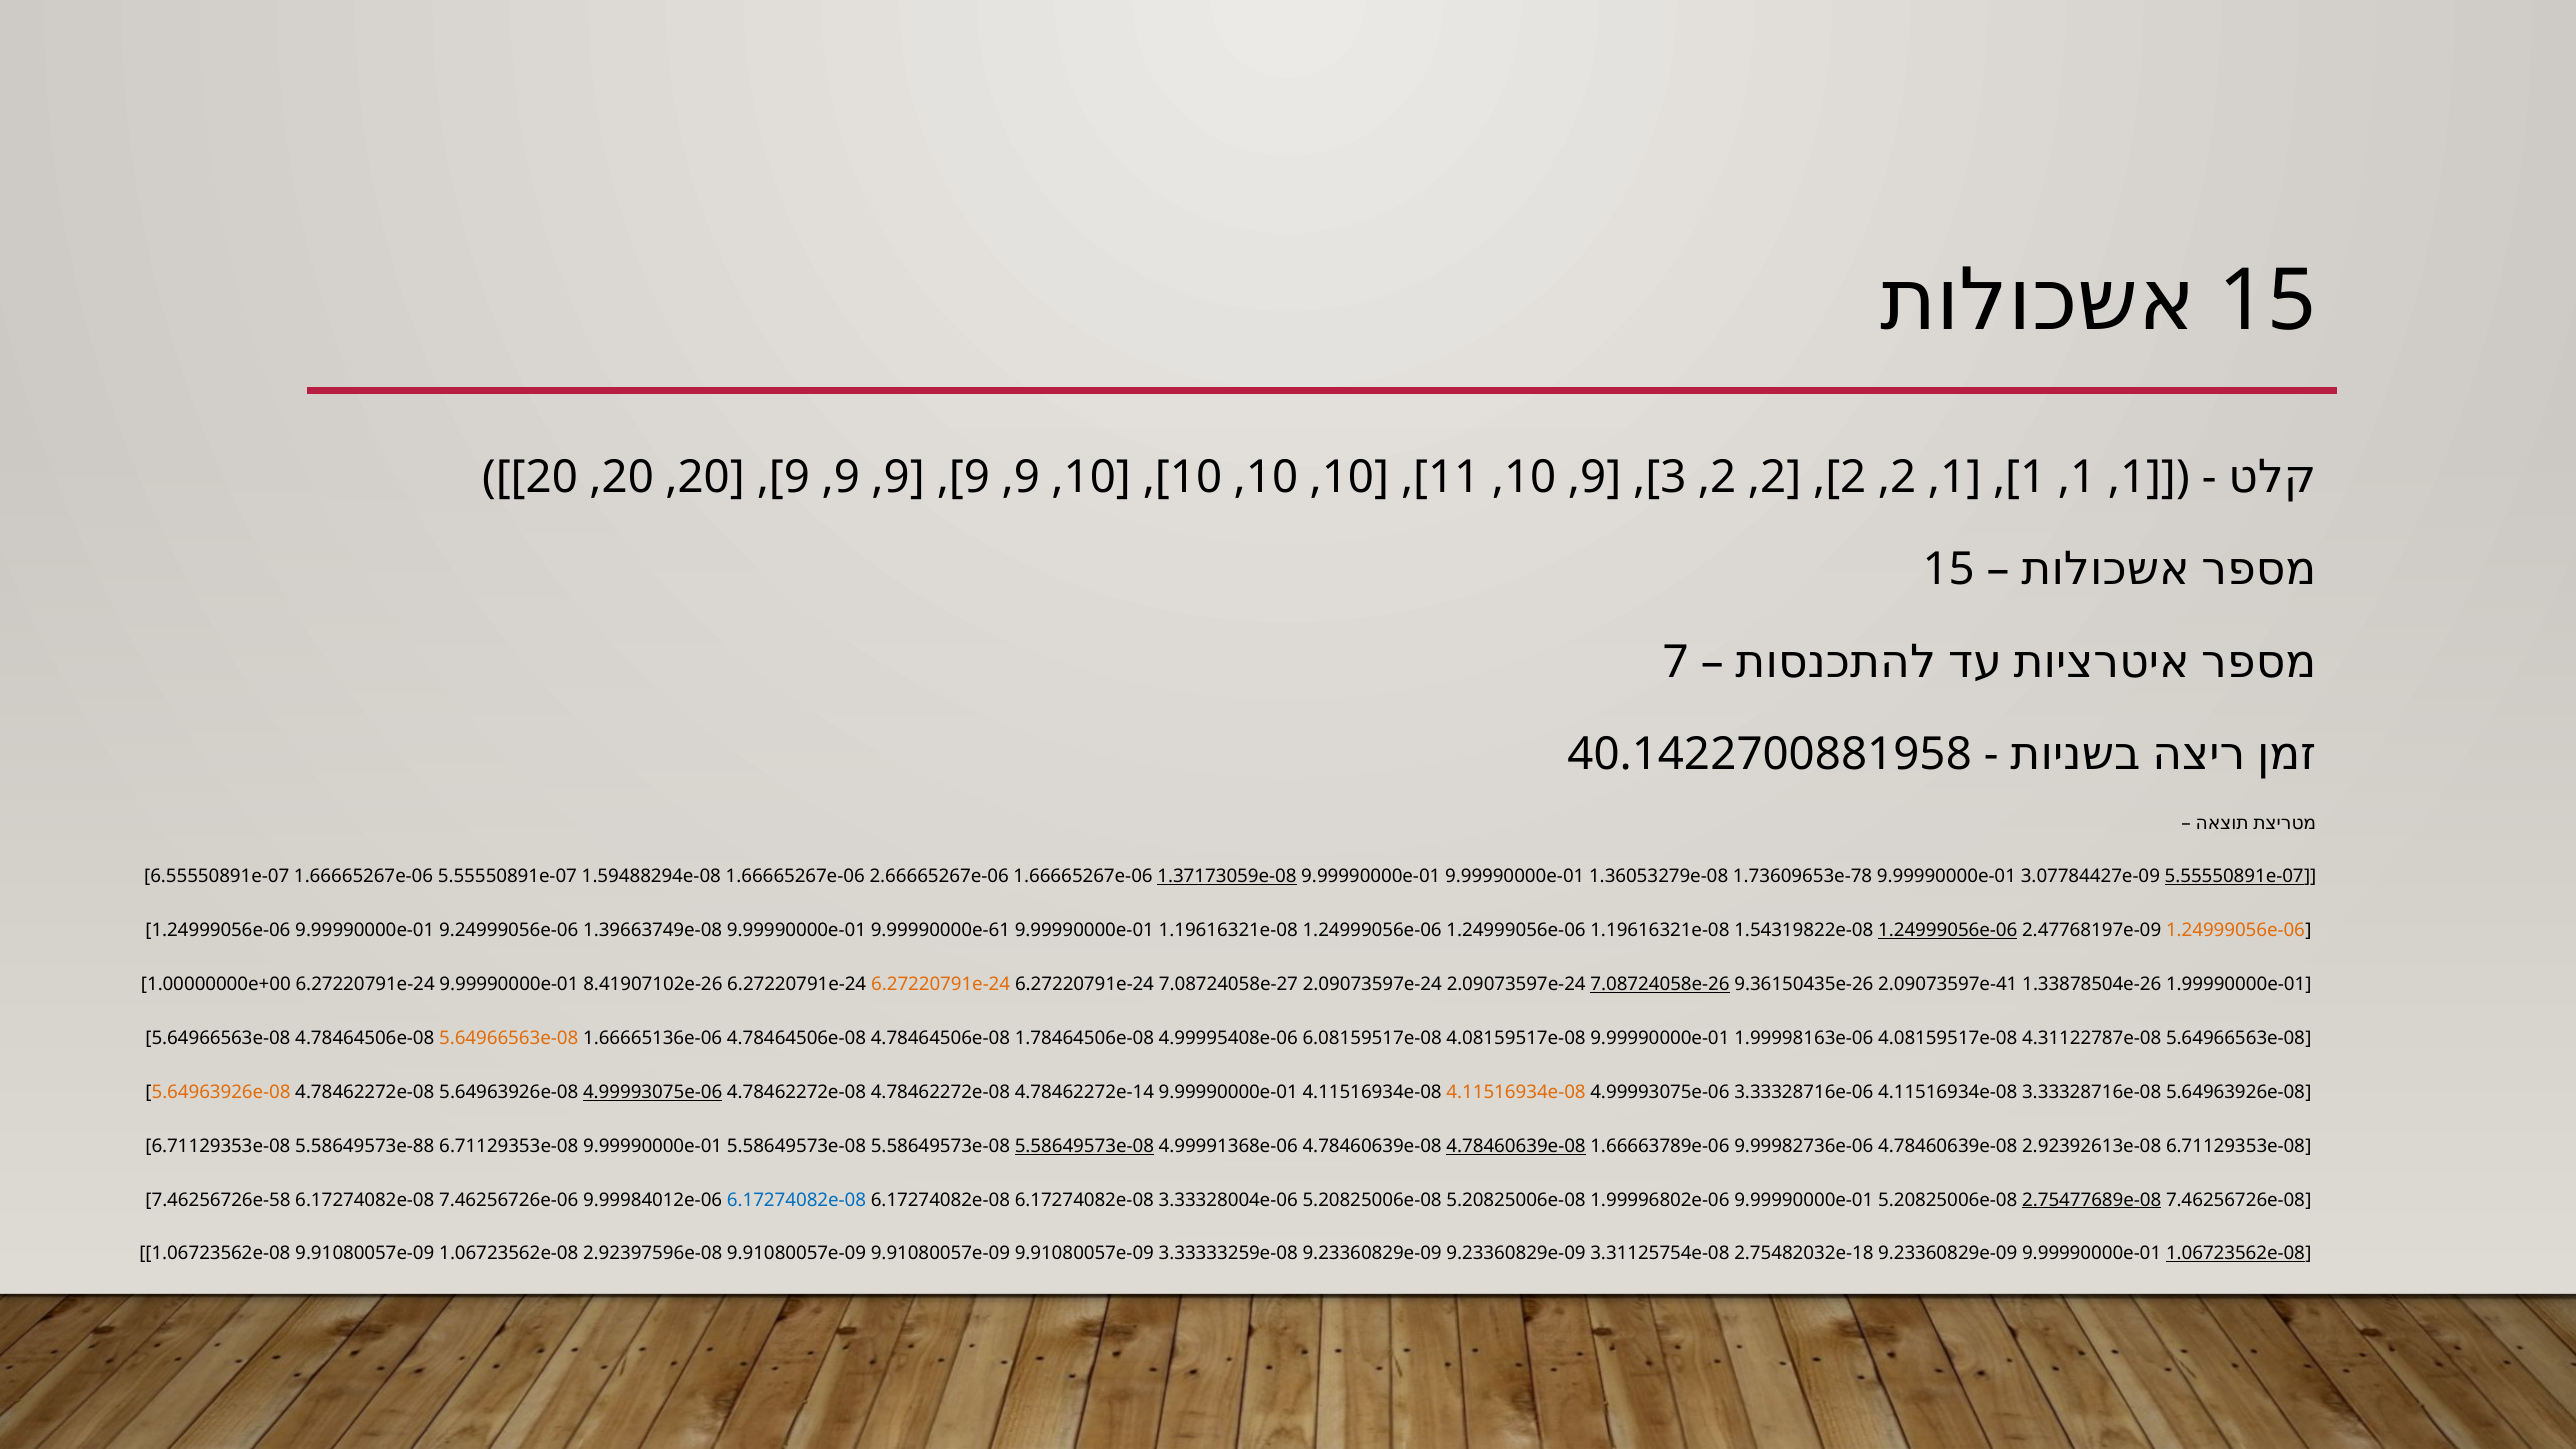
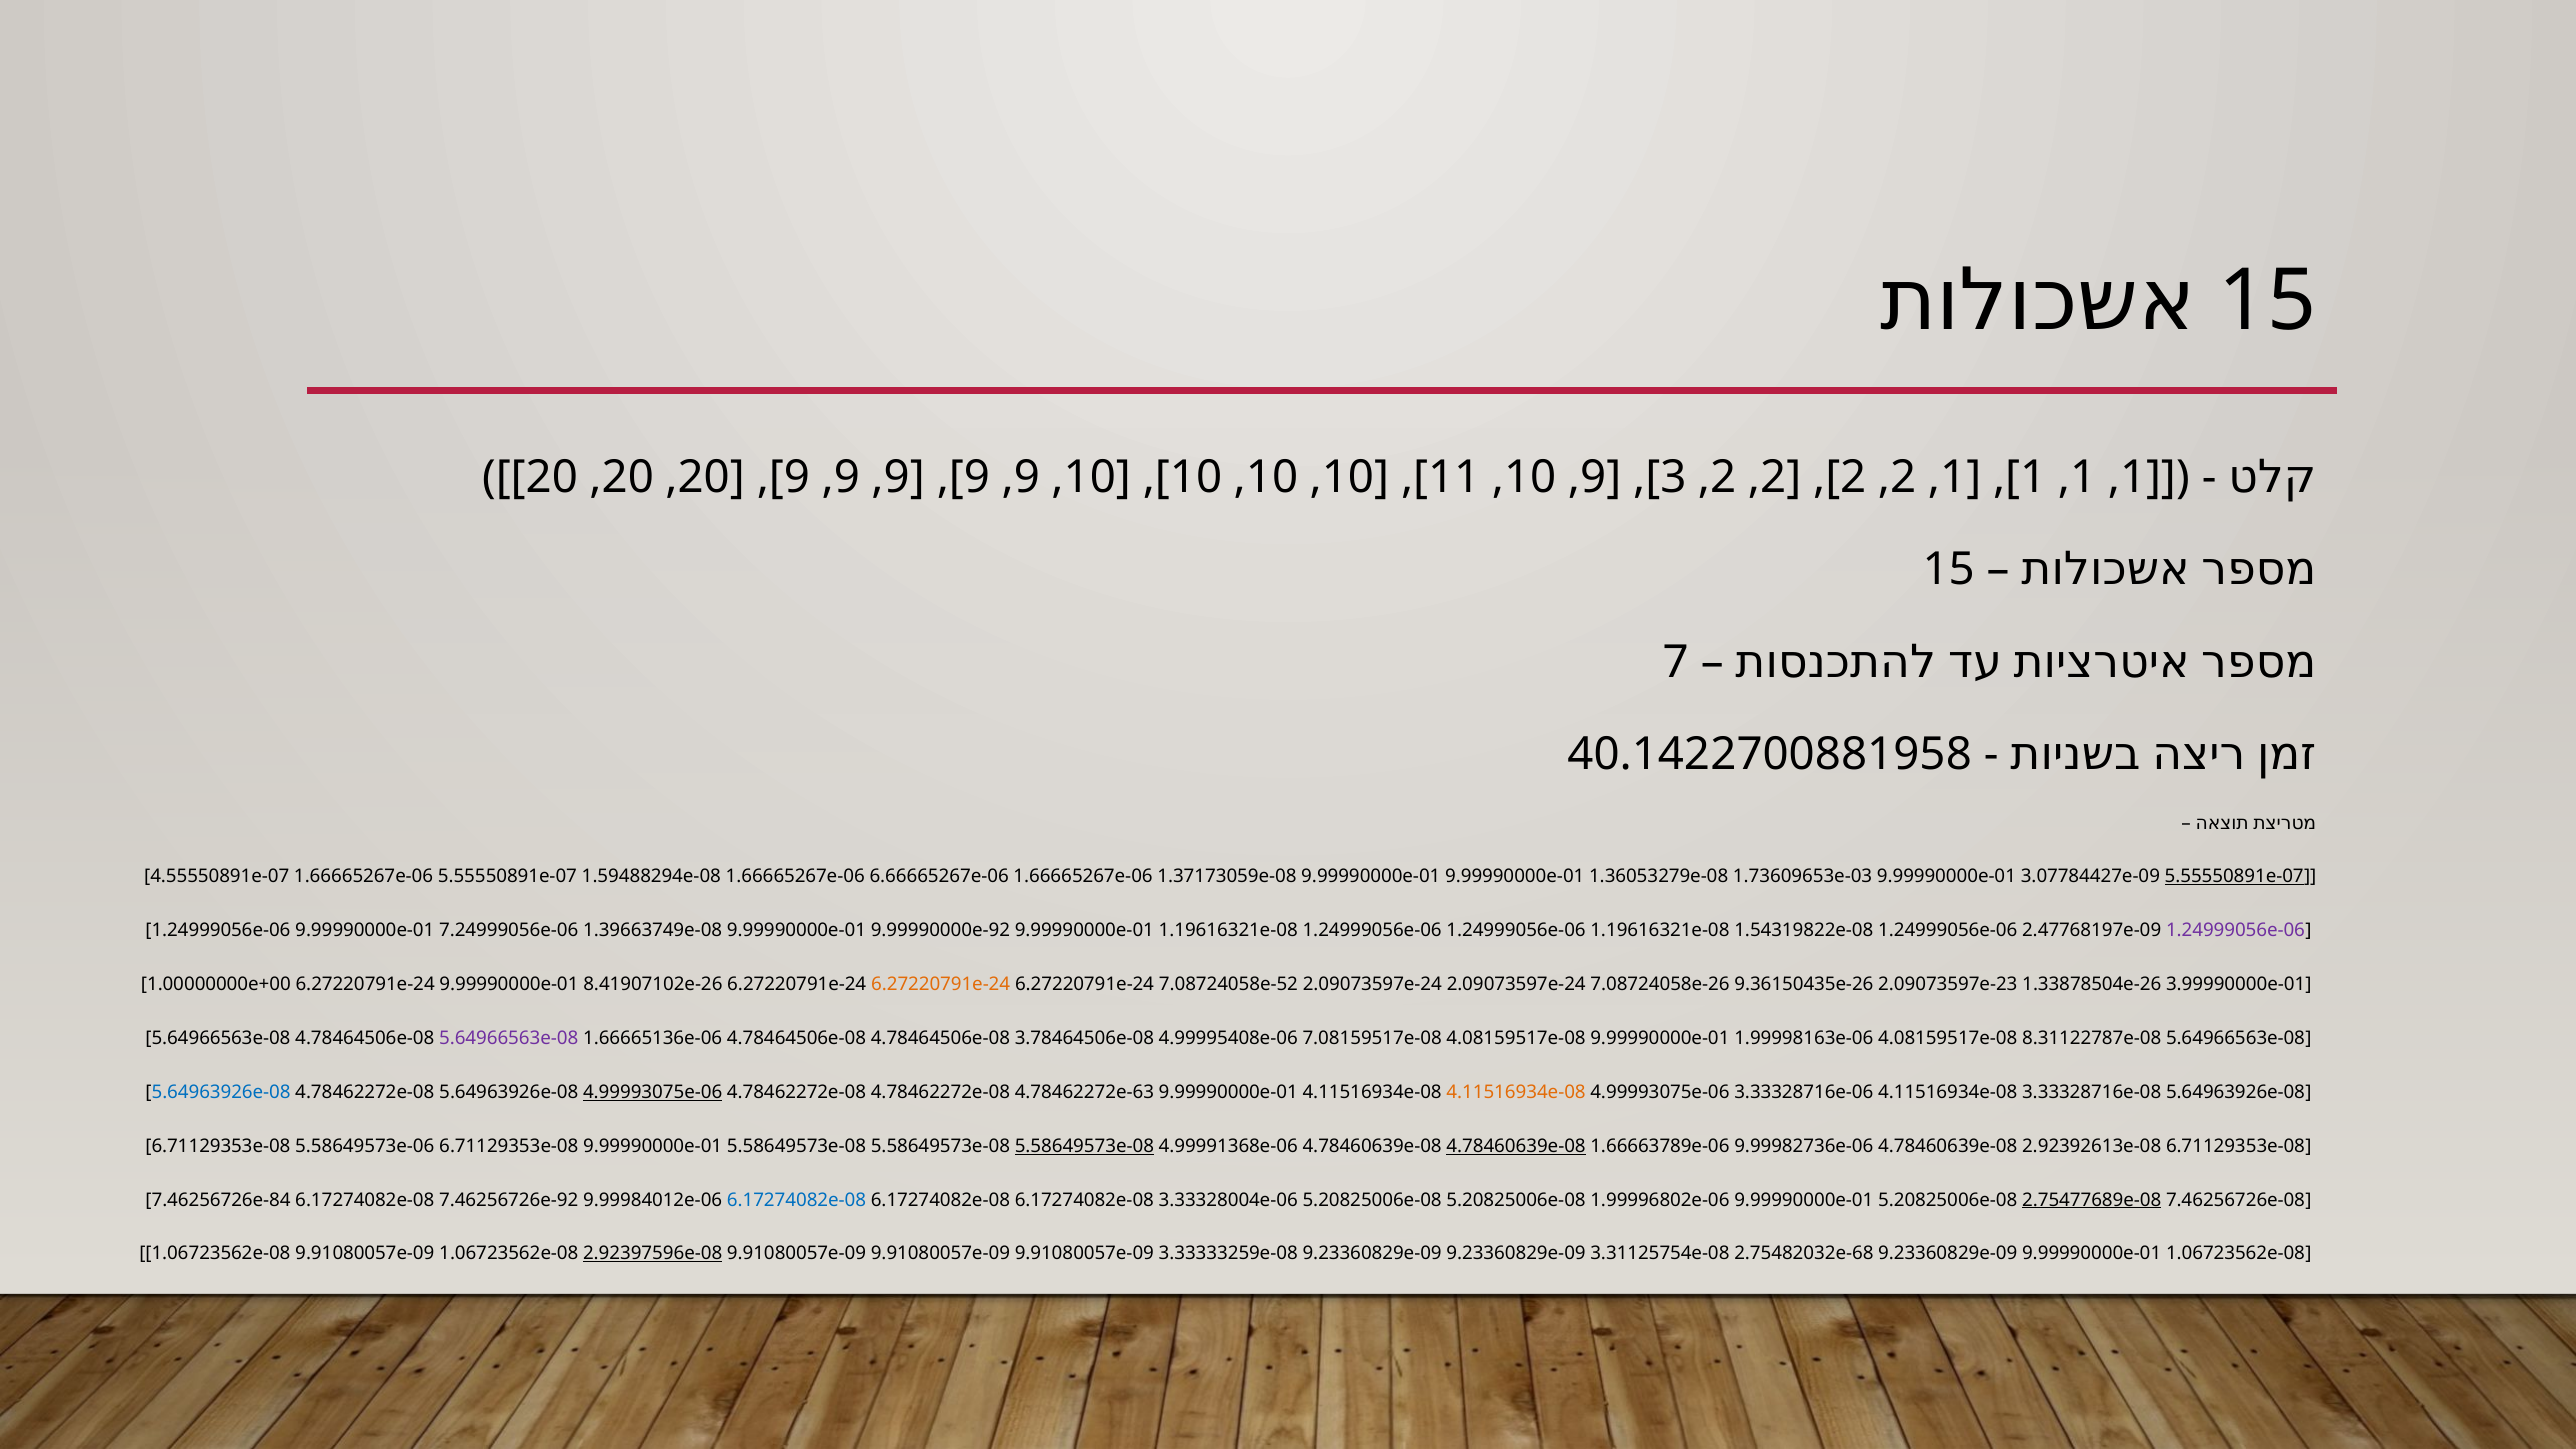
6.55550891e-07: 6.55550891e-07 -> 4.55550891e-07 (220, 877)
2.66665267e-06: 2.66665267e-06 -> 6.66665267e-06 (939, 877)
1.37173059e-08 underline: present -> none (1227, 877)
1.73609653e-78: 1.73609653e-78 -> 1.73609653e-03 (1803, 877)
9.24999056e-06: 9.24999056e-06 -> 7.24999056e-06 (509, 931)
9.99990000e-61: 9.99990000e-61 -> 9.99990000e-92 (940, 931)
1.24999056e-06 underline: present -> none (1948, 931)
1.24999056e-06 colour: orange -> purple (2236, 931)
7.08724058e-27: 7.08724058e-27 -> 7.08724058e-52 (1228, 984)
7.08724058e-26 underline: present -> none (1660, 984)
2.09073597e-41: 2.09073597e-41 -> 2.09073597e-23 (1948, 984)
1.99990000e-01: 1.99990000e-01 -> 3.99990000e-01 (2236, 984)
5.64966563e-08 colour: orange -> purple (509, 1038)
1.78464506e-08: 1.78464506e-08 -> 3.78464506e-08 (1084, 1038)
6.08159517e-08: 6.08159517e-08 -> 7.08159517e-08 (1372, 1038)
4.31122787e-08: 4.31122787e-08 -> 8.31122787e-08 (2092, 1038)
5.64963926e-08 colour: orange -> blue (221, 1092)
4.78462272e-14: 4.78462272e-14 -> 4.78462272e-63 (1084, 1092)
5.58649573e-88: 5.58649573e-88 -> 5.58649573e-06 (365, 1146)
7.46256726e-58: 7.46256726e-58 -> 7.46256726e-84 (221, 1200)
7.46256726e-06: 7.46256726e-06 -> 7.46256726e-92 (509, 1200)
2.92397596e-08 underline: none -> present (653, 1254)
2.75482032e-18: 2.75482032e-18 -> 2.75482032e-68 (1804, 1254)
1.06723562e-08 underline: present -> none (2236, 1254)
